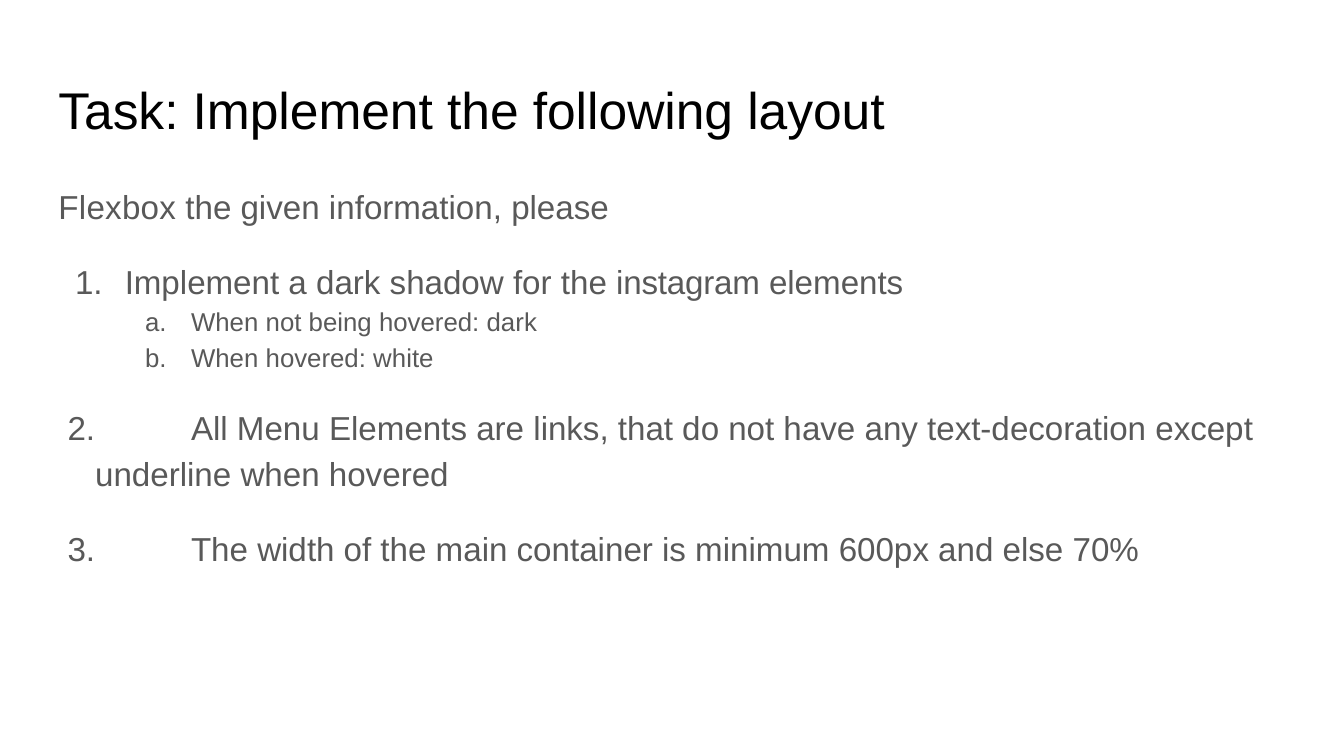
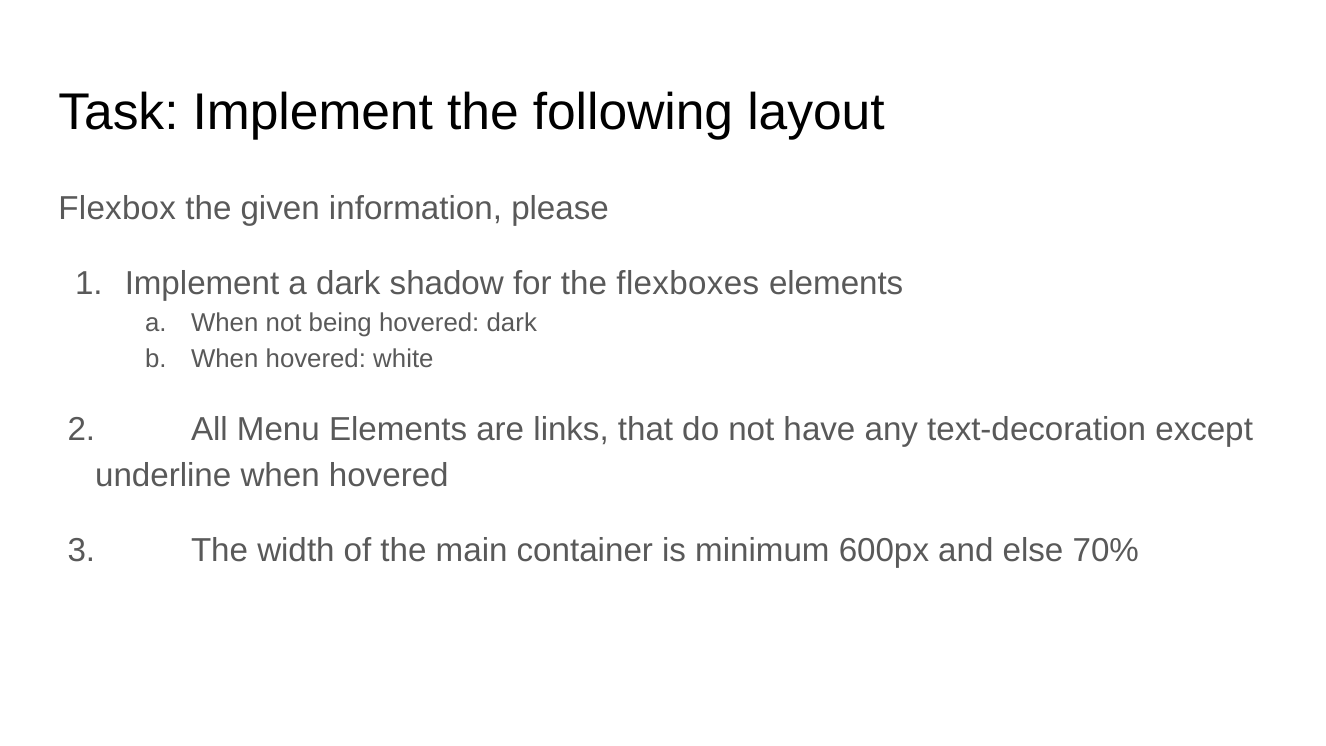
instagram: instagram -> flexboxes (688, 284)
